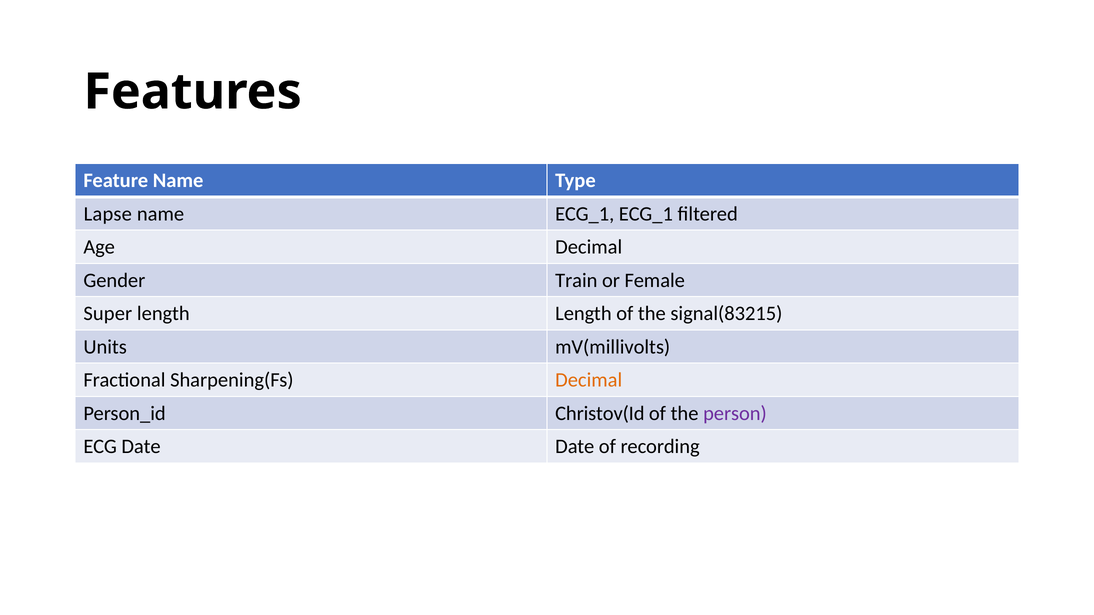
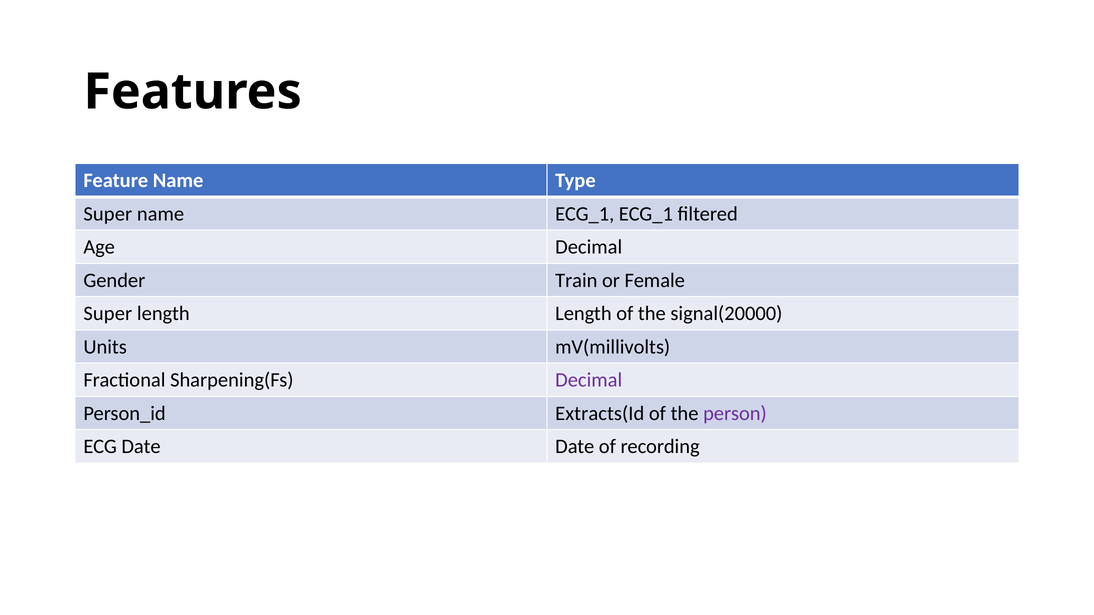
Lapse: Lapse -> Super (108, 214)
signal(83215: signal(83215 -> signal(20000 (726, 314)
Decimal colour: orange -> purple (589, 380)
Christov(Id: Christov(Id -> Extracts(Id (600, 414)
